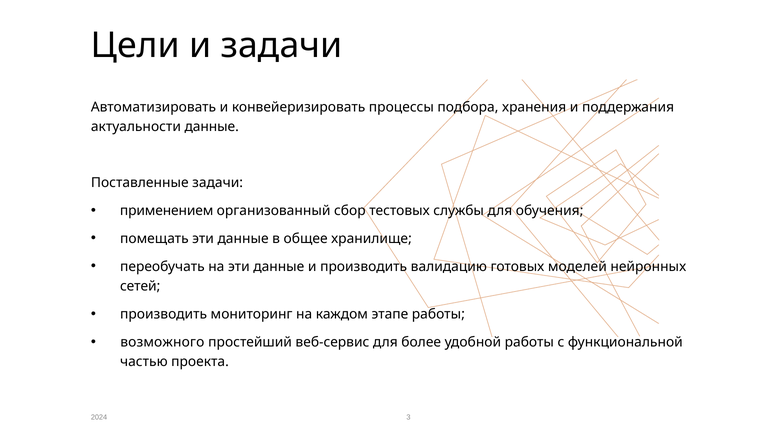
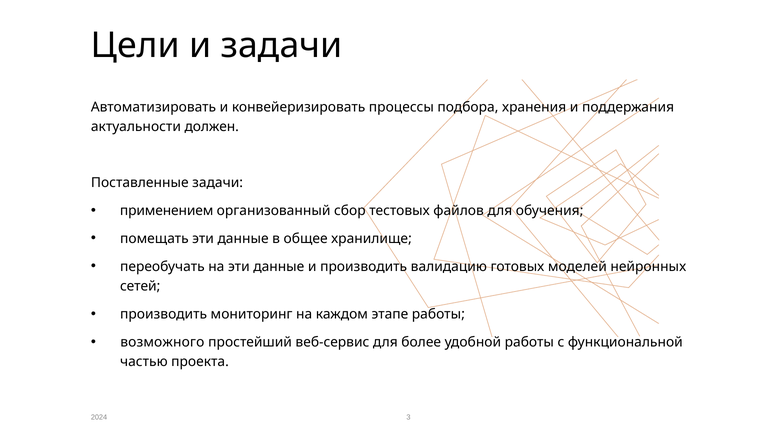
актуальности данные: данные -> должен (212, 127)
службы: службы -> файлов (459, 211)
